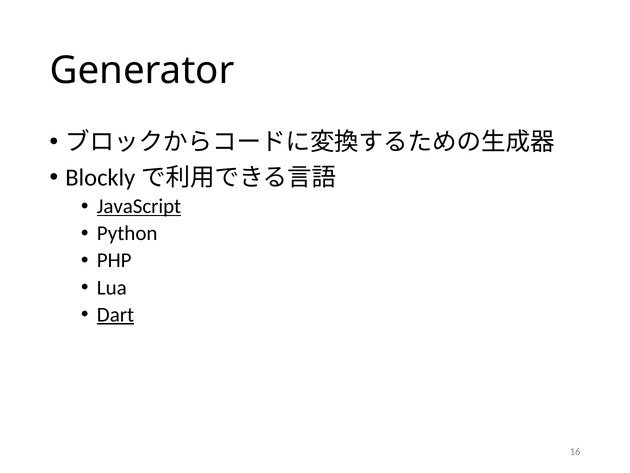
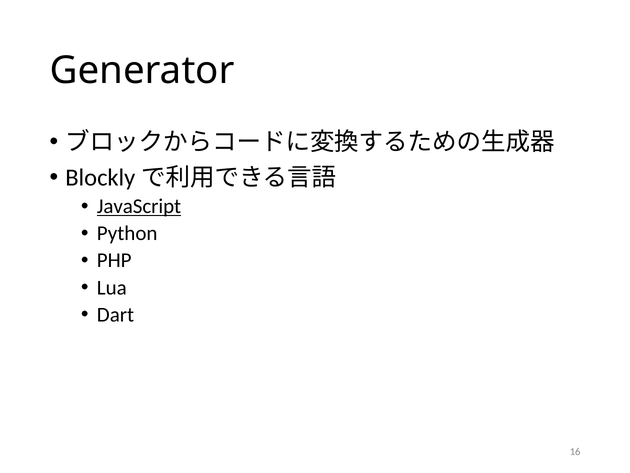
Dart underline: present -> none (115, 314)
